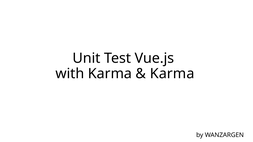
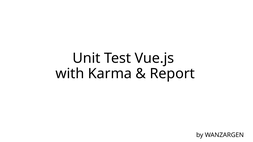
Karma: Karma -> Report (172, 74)
